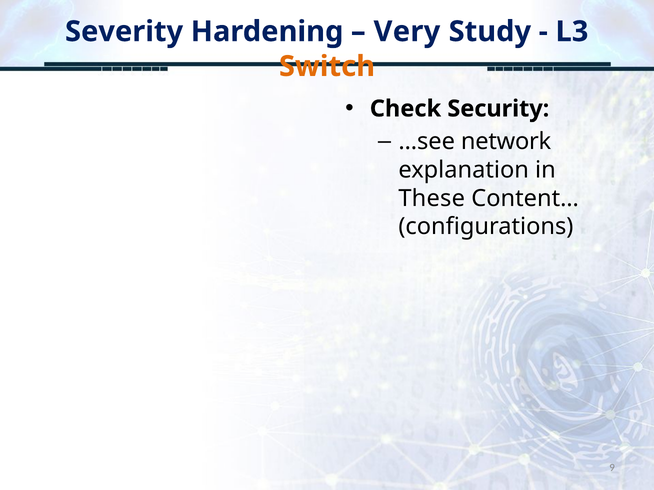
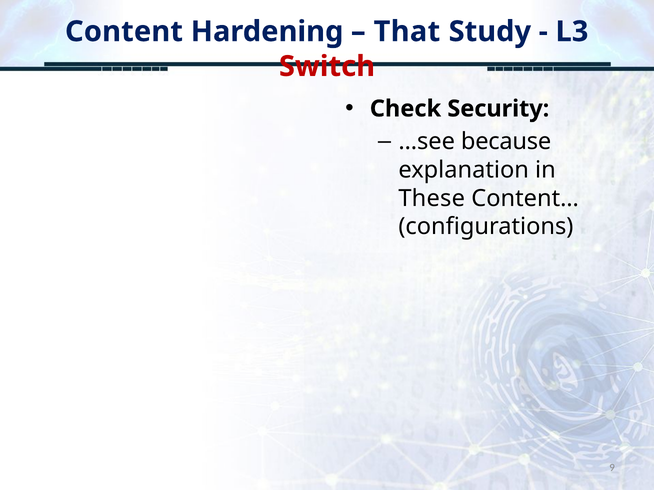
Severity: Severity -> Content (124, 32)
Very: Very -> That (407, 32)
Switch colour: orange -> red (327, 66)
network: network -> because (506, 142)
